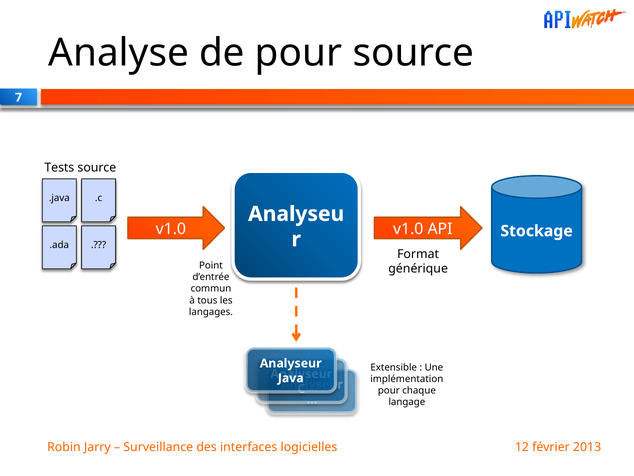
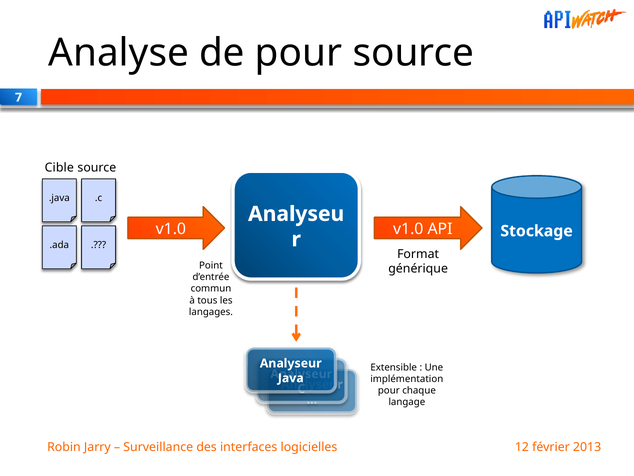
Tests: Tests -> Cible (59, 168)
